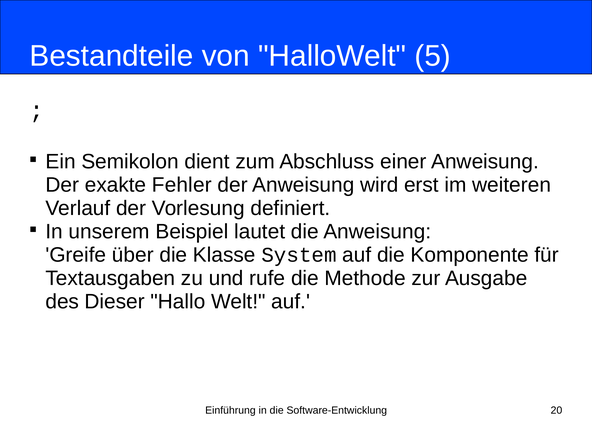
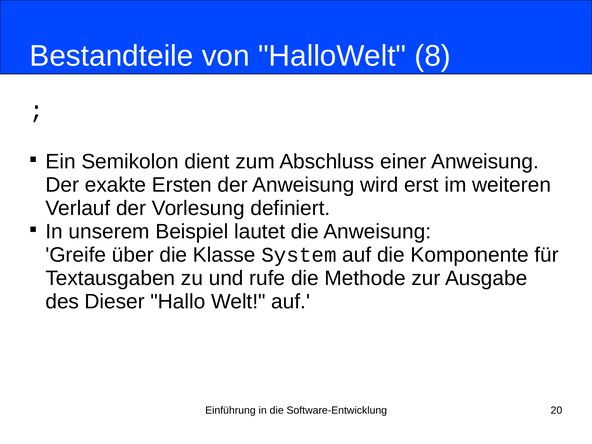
5: 5 -> 8 (433, 56)
Fehler: Fehler -> Ersten (182, 185)
